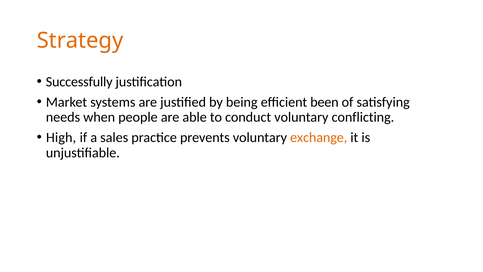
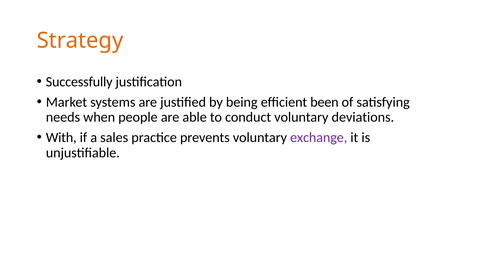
conflicting: conflicting -> deviations (363, 117)
High: High -> With (61, 137)
exchange colour: orange -> purple (319, 137)
